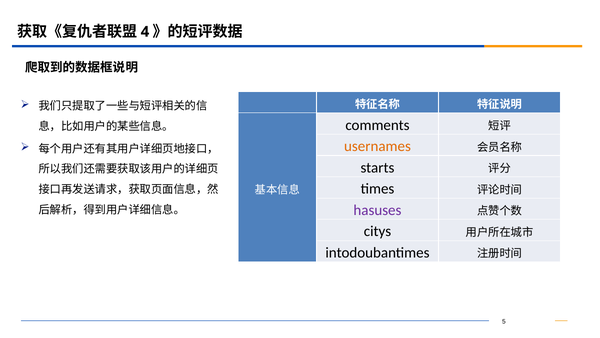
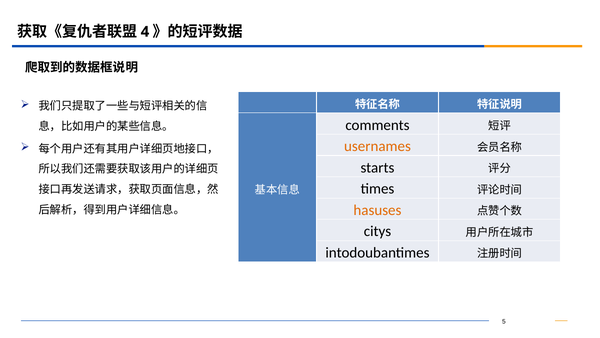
hasuses colour: purple -> orange (377, 210)
